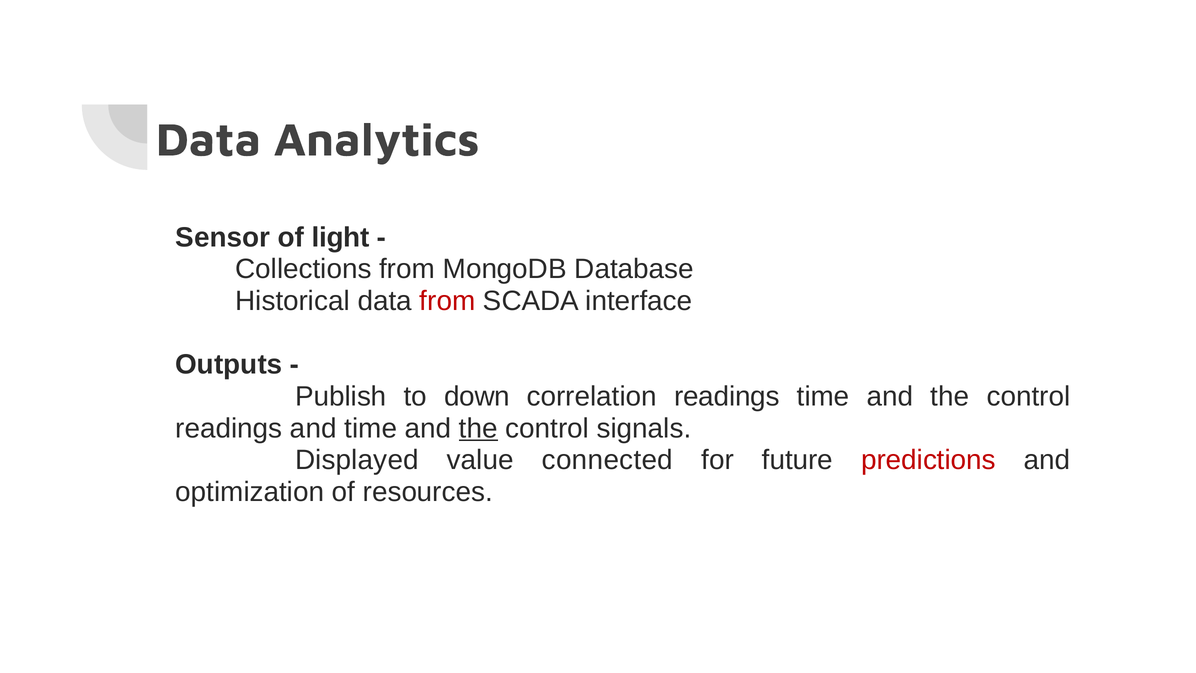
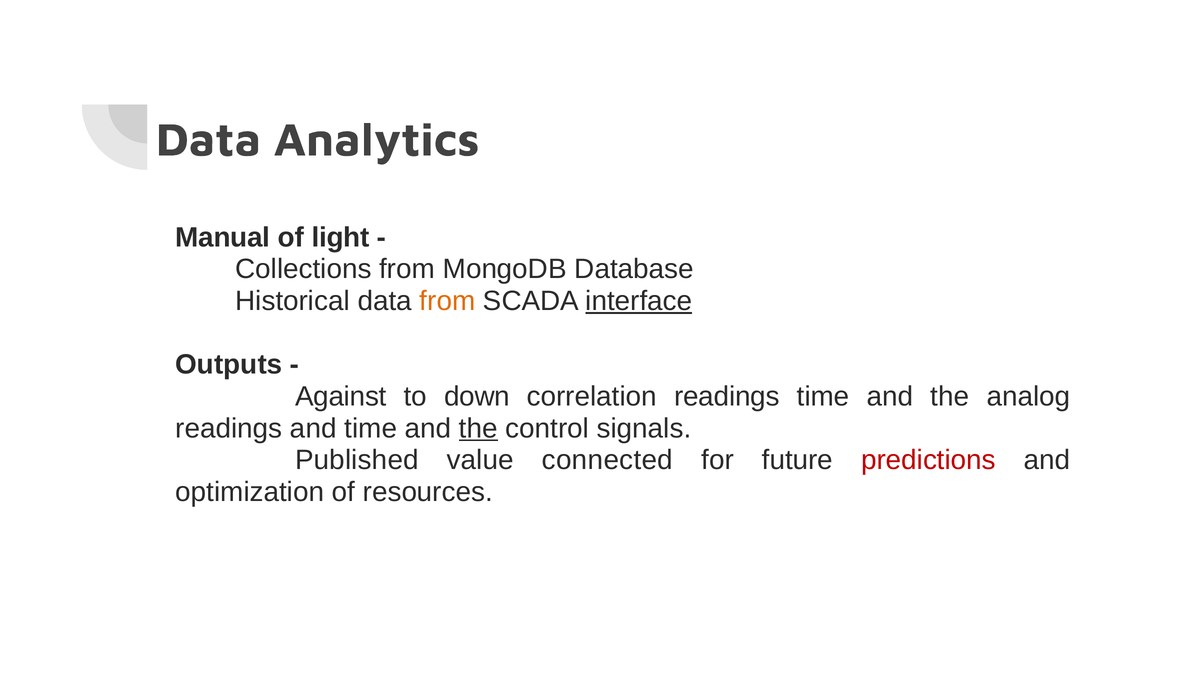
Sensor: Sensor -> Manual (223, 237)
from colour: red -> orange (447, 301)
interface underline: none -> present (639, 301)
Publish: Publish -> Against (341, 396)
control: control -> analog (1028, 396)
Displayed: Displayed -> Published (357, 460)
